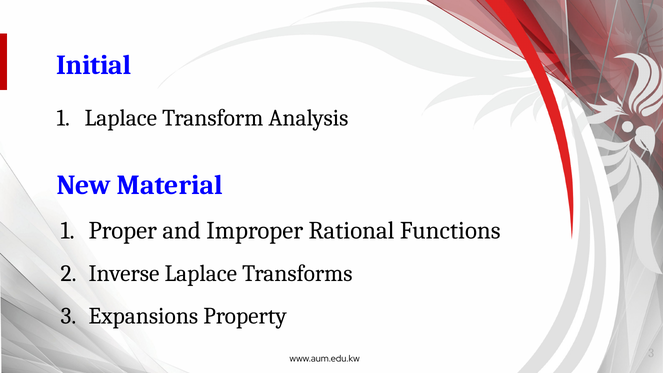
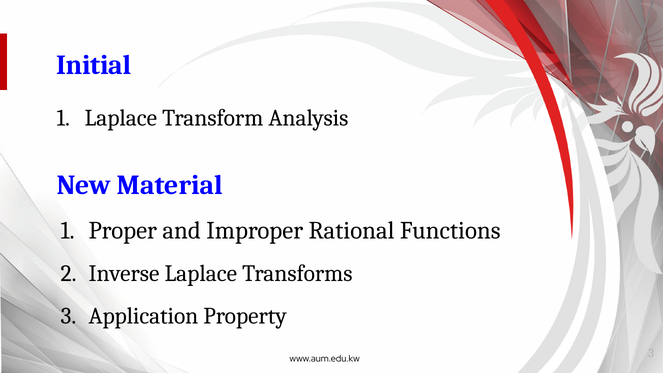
Expansions: Expansions -> Application (143, 316)
